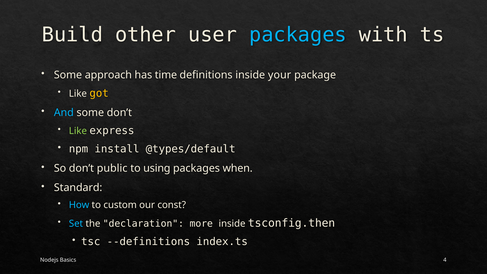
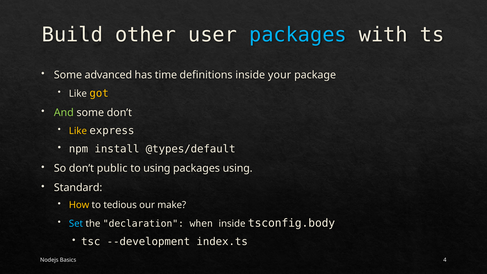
approach: approach -> advanced (108, 75)
And colour: light blue -> light green (64, 113)
Like colour: light green -> yellow (78, 131)
packages when: when -> using (238, 168)
How colour: light blue -> yellow (79, 205)
custom: custom -> tedious (120, 205)
const: const -> make (172, 205)
more: more -> when (201, 224)
tsconfig.then: tsconfig.then -> tsconfig.body (292, 223)
--definitions: --definitions -> --development (148, 242)
